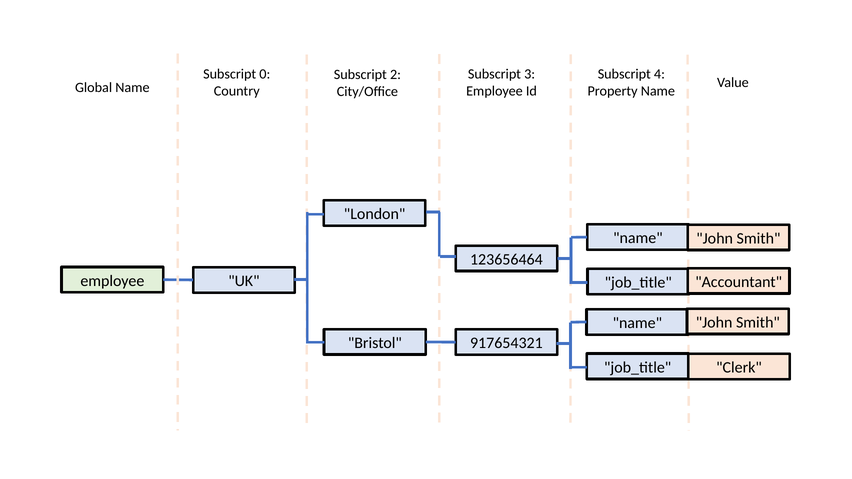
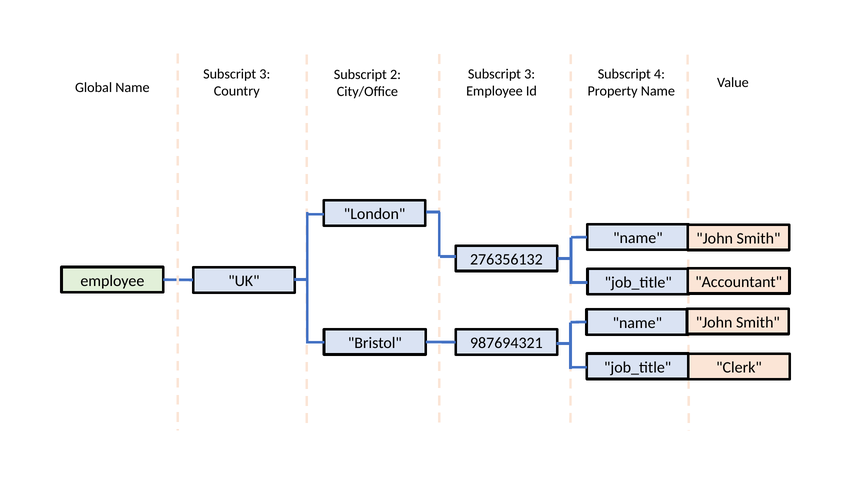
0: 0 -> 3 (265, 74)
123656464: 123656464 -> 276356132 (506, 260)
917654321: 917654321 -> 987694321 (506, 343)
